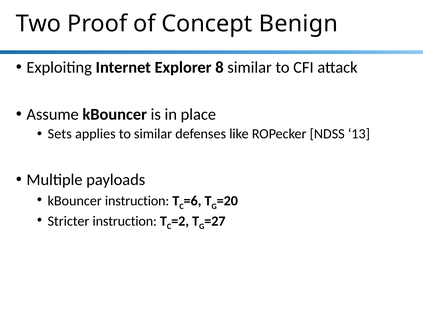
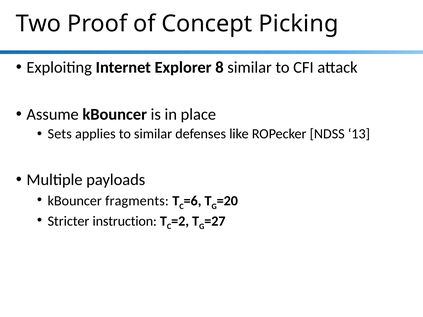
Benign: Benign -> Picking (299, 24)
kBouncer instruction: instruction -> fragments (137, 201)
